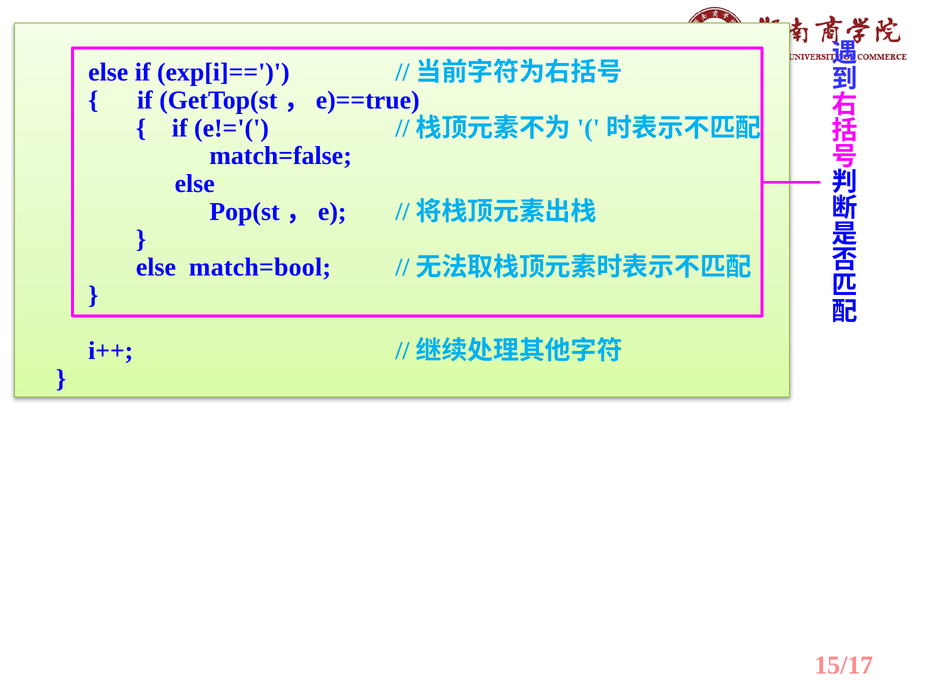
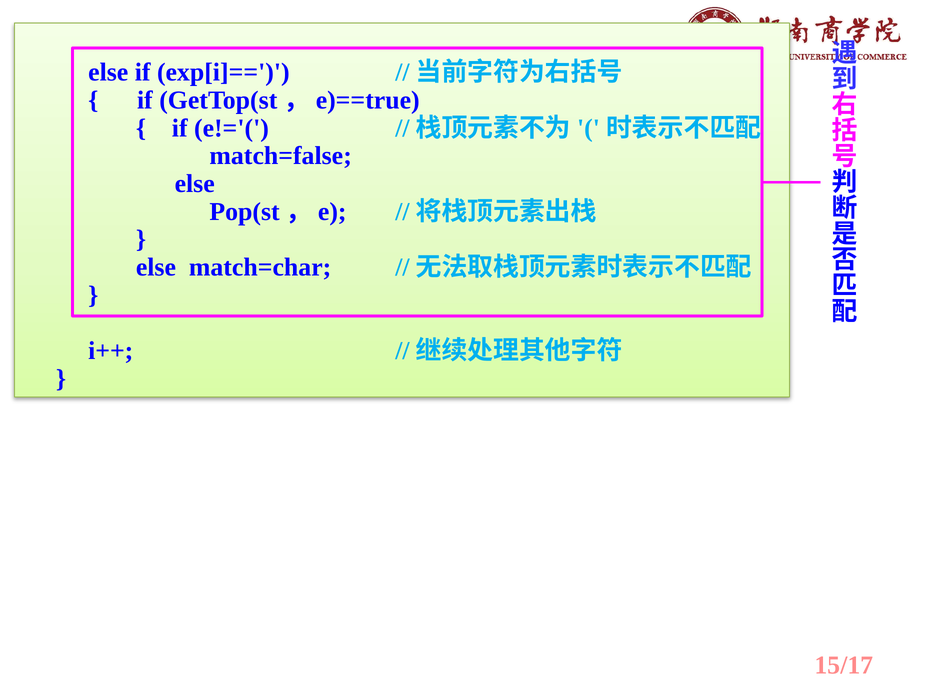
match=bool: match=bool -> match=char (260, 268)
